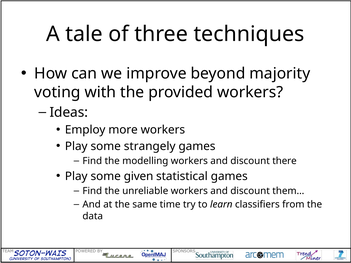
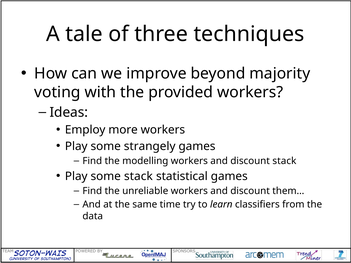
discount there: there -> stack (284, 161)
some given: given -> stack (138, 176)
